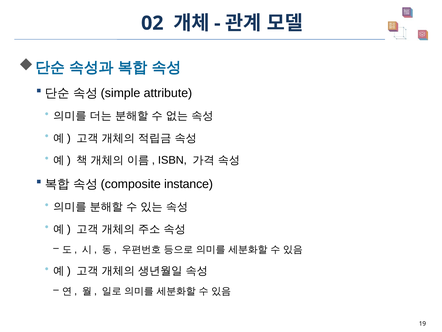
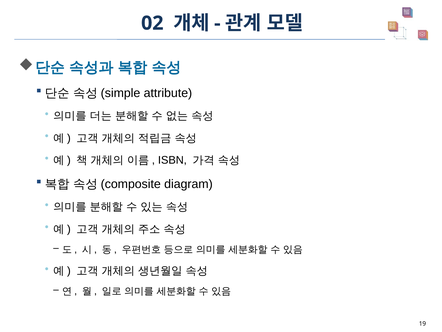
instance: instance -> diagram (188, 184)
